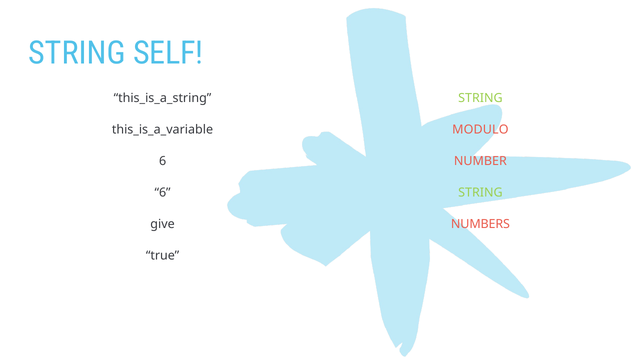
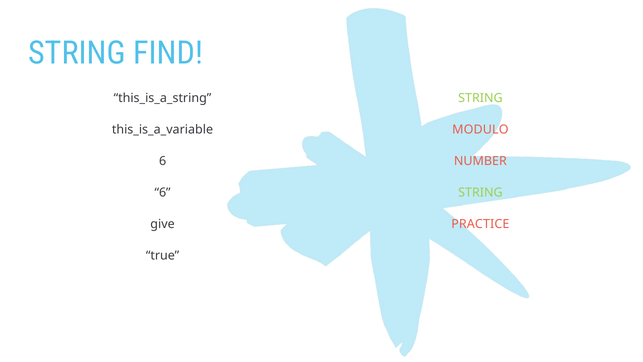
SELF: SELF -> FIND (168, 53)
NUMBERS: NUMBERS -> PRACTICE (480, 224)
